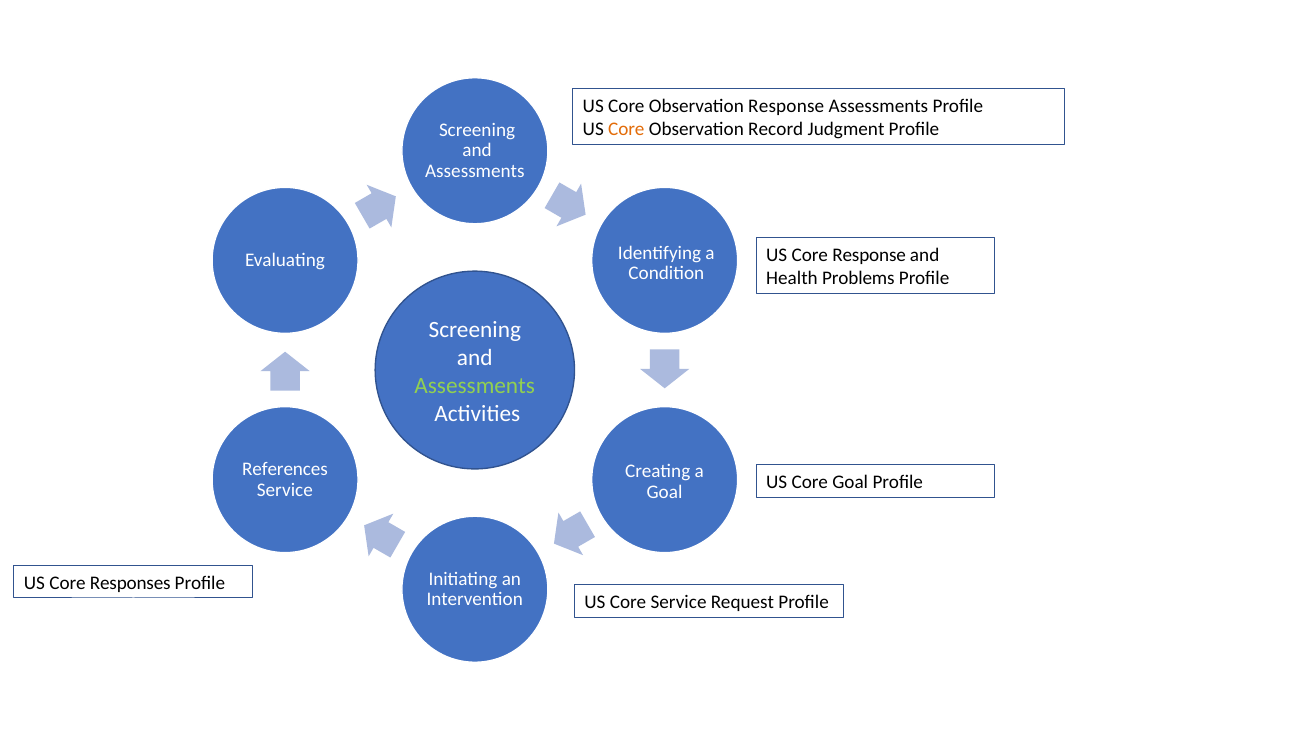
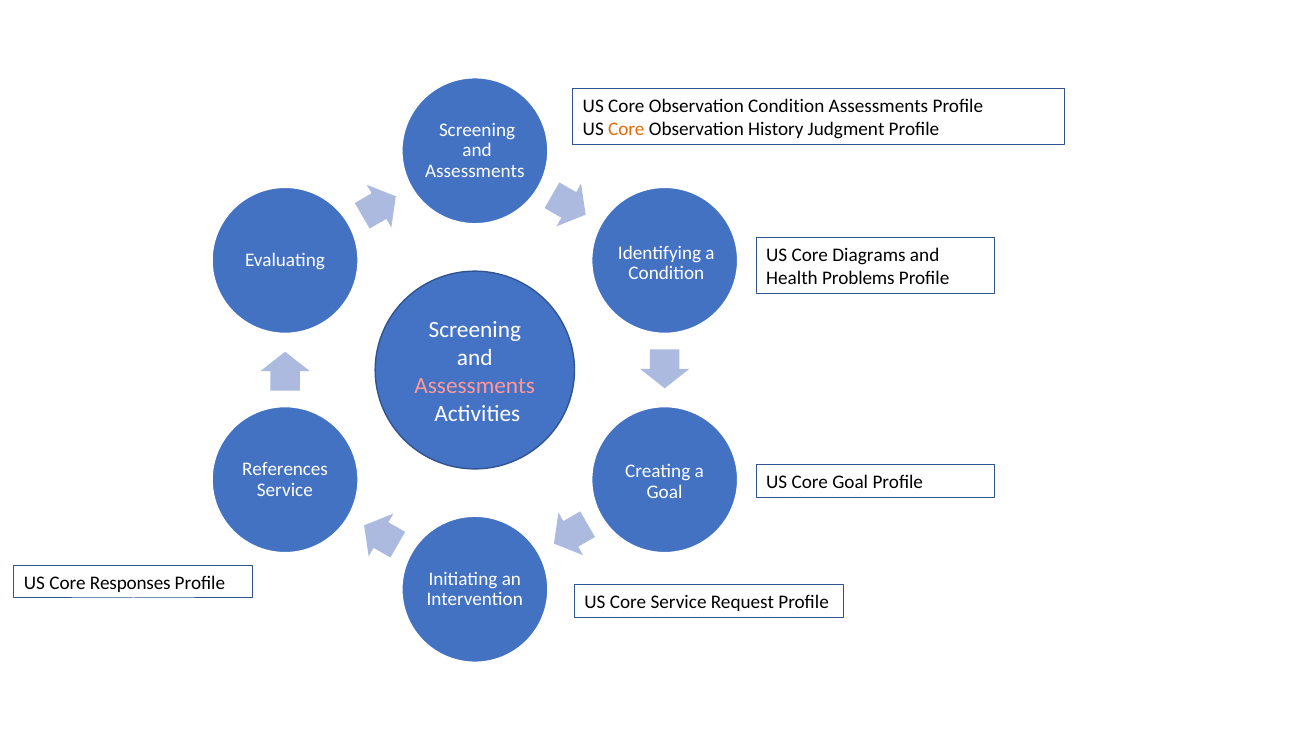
Observation Response: Response -> Condition (786, 106)
Record: Record -> History (776, 129)
Core Response: Response -> Diagrams (869, 255)
Assessments colour: light green -> pink (475, 385)
